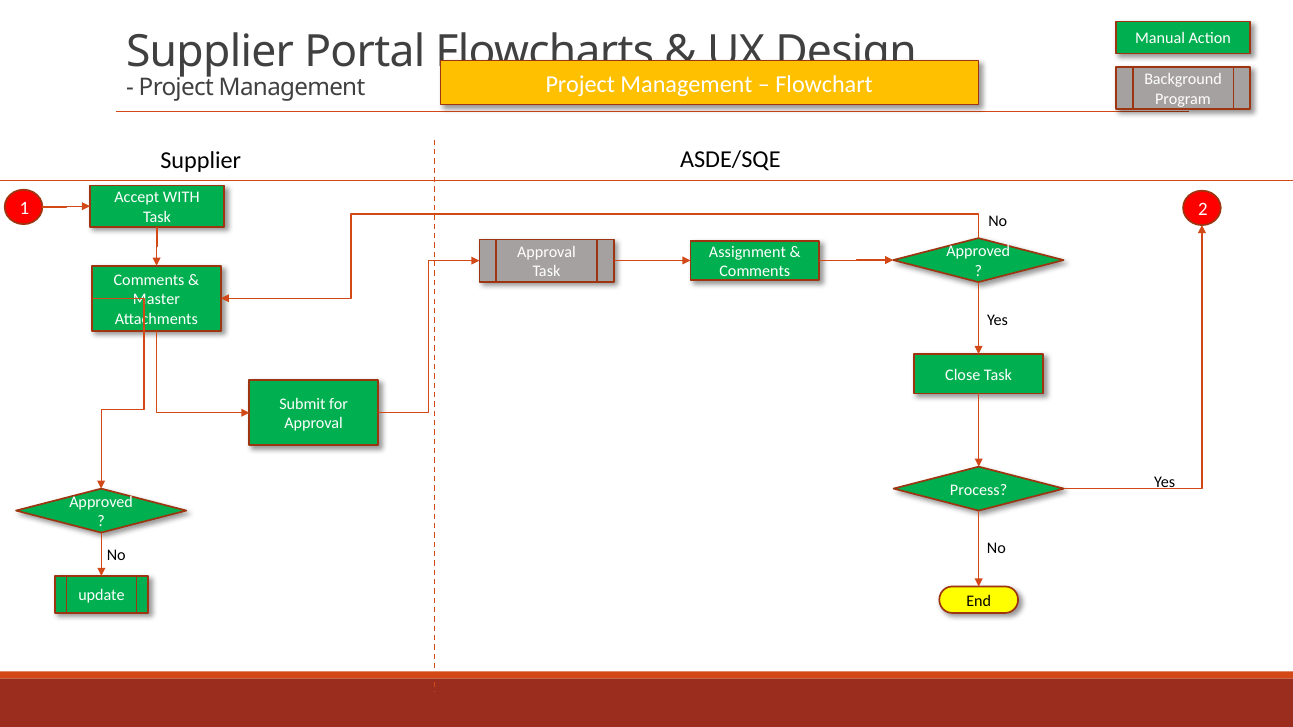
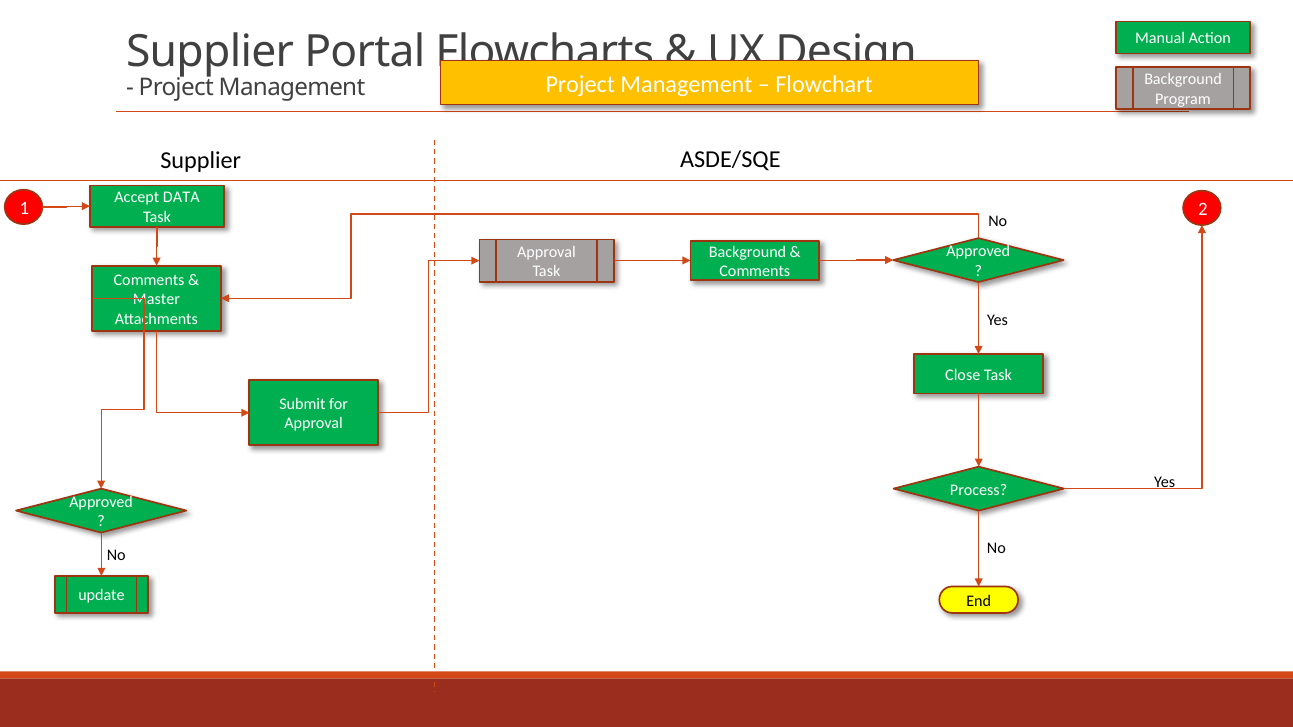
WITH: WITH -> DATA (181, 198)
Assignment: Assignment -> Background (748, 252)
